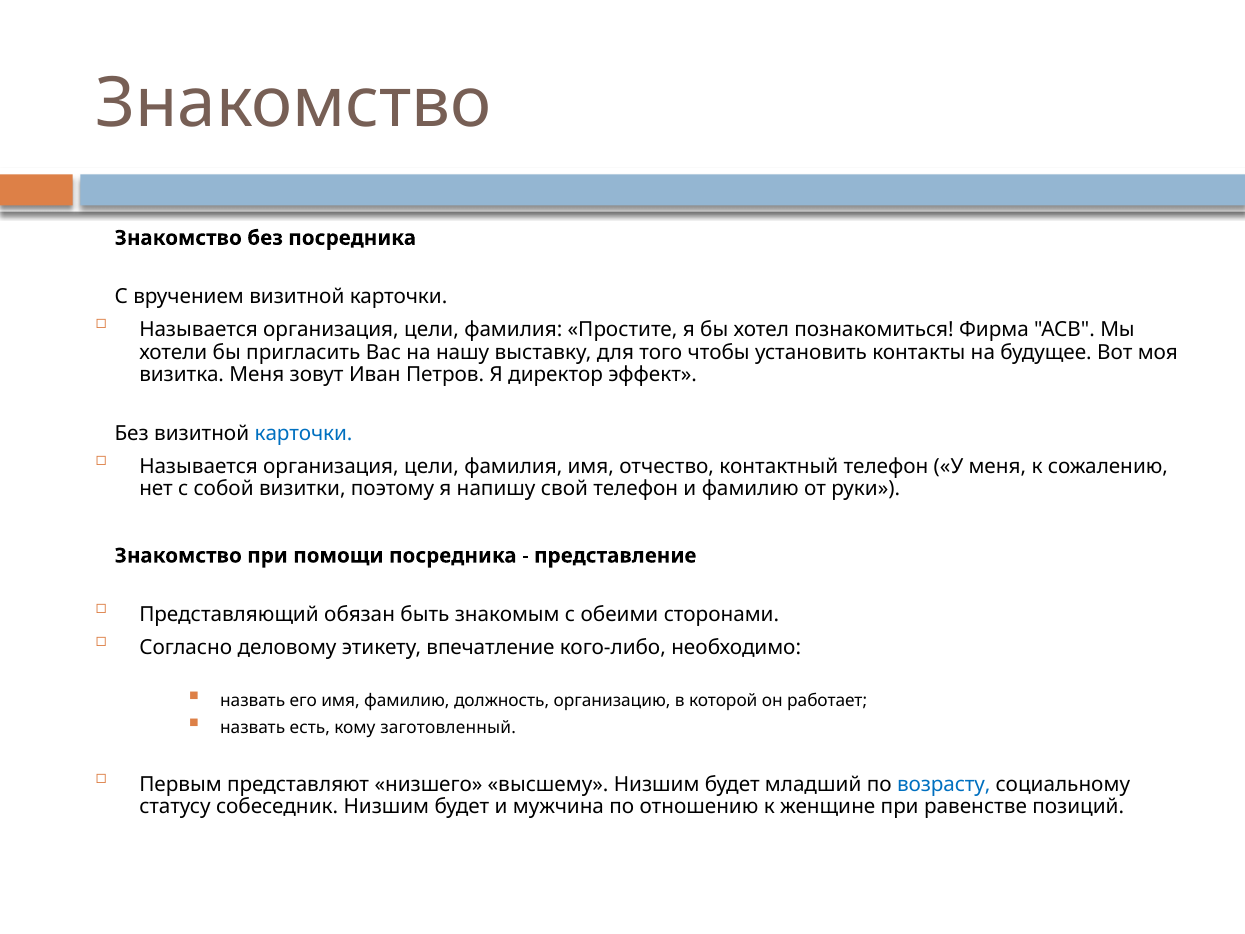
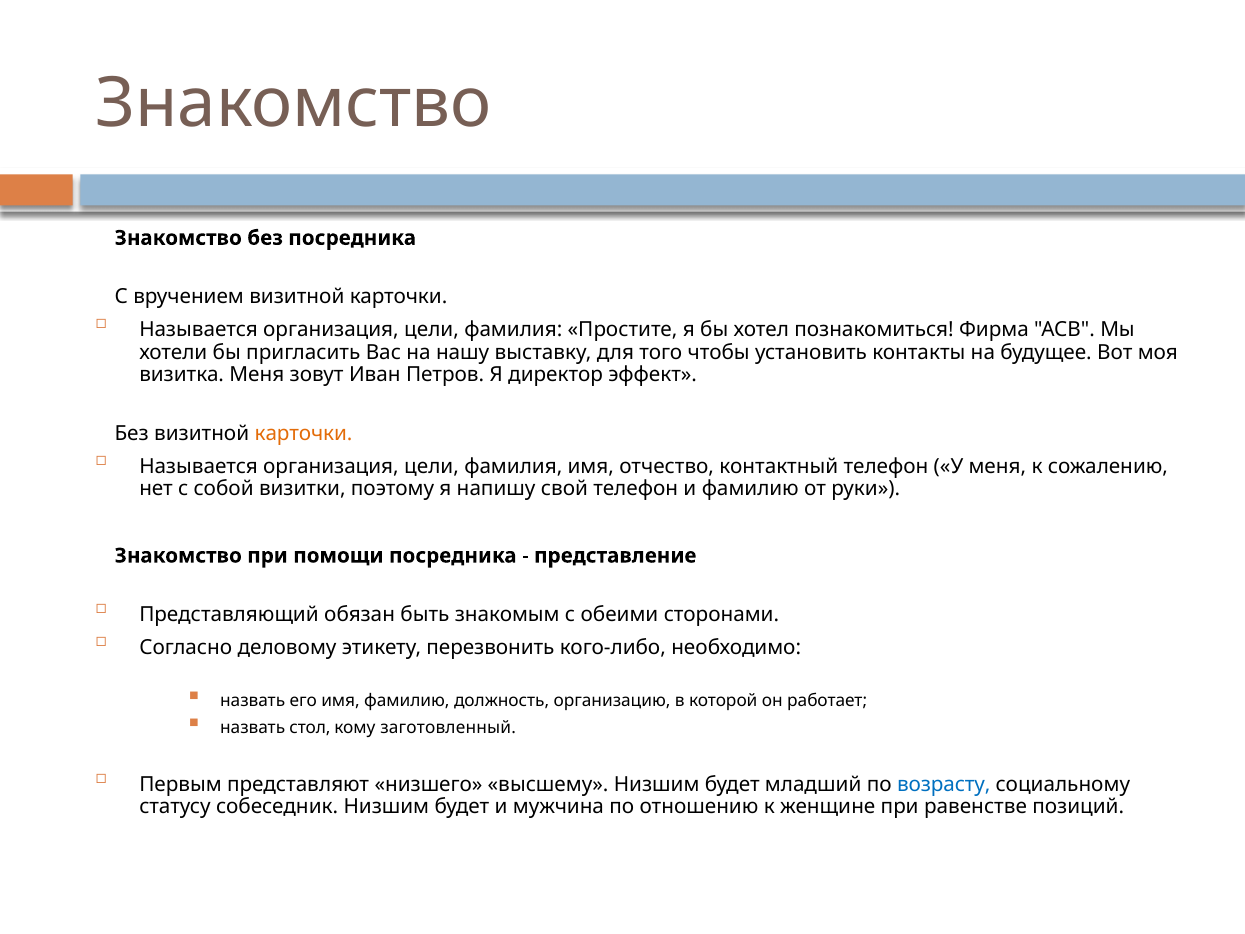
карточки colour: blue -> orange (304, 433)
впечатление: впечатление -> перезвонить (490, 648)
есть: есть -> стол (310, 727)
